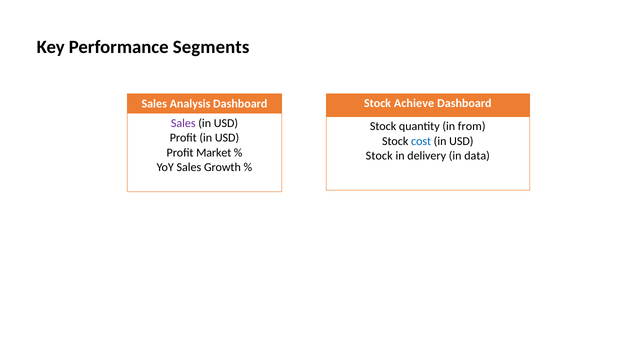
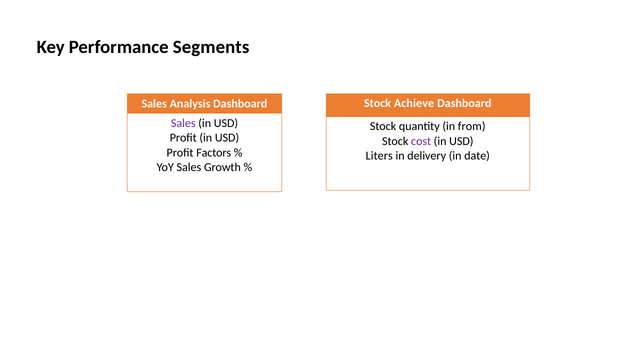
cost colour: blue -> purple (421, 141)
Market: Market -> Factors (214, 153)
Stock: Stock -> Liters (379, 156)
data: data -> date (477, 156)
